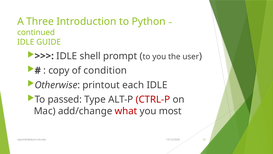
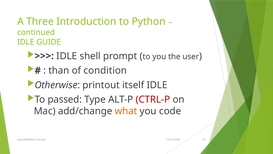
copy: copy -> than (59, 70)
each: each -> itself (133, 85)
what colour: red -> orange (126, 111)
most: most -> code (170, 111)
